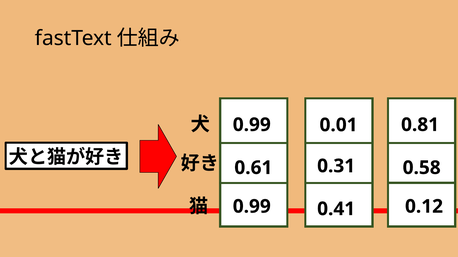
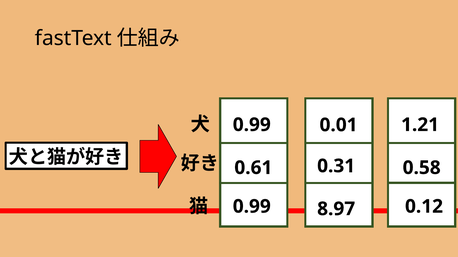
0.81: 0.81 -> 1.21 (420, 125)
0.41: 0.41 -> 8.97 (336, 209)
